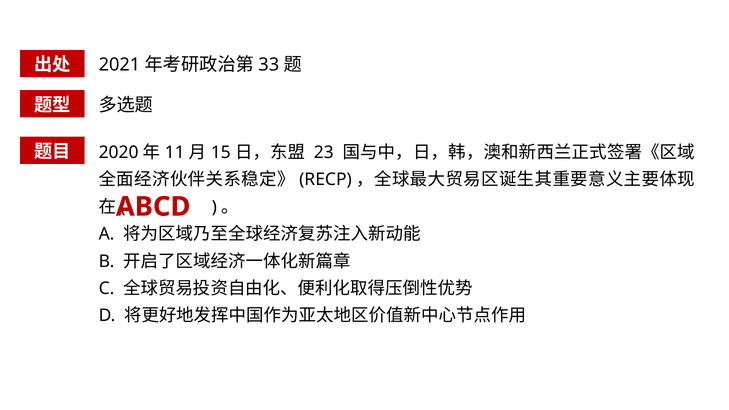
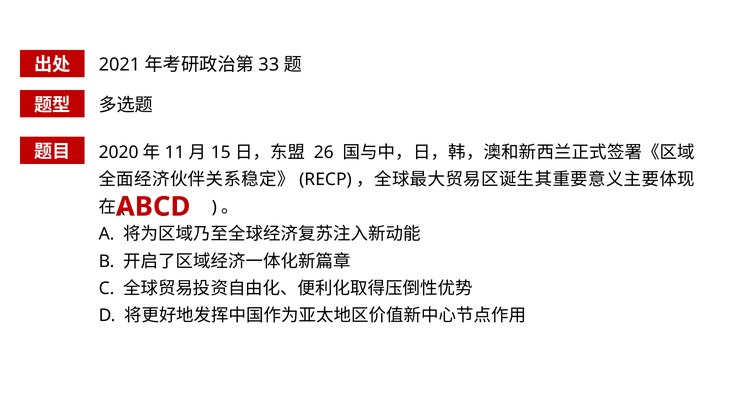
23: 23 -> 26 (324, 152)
